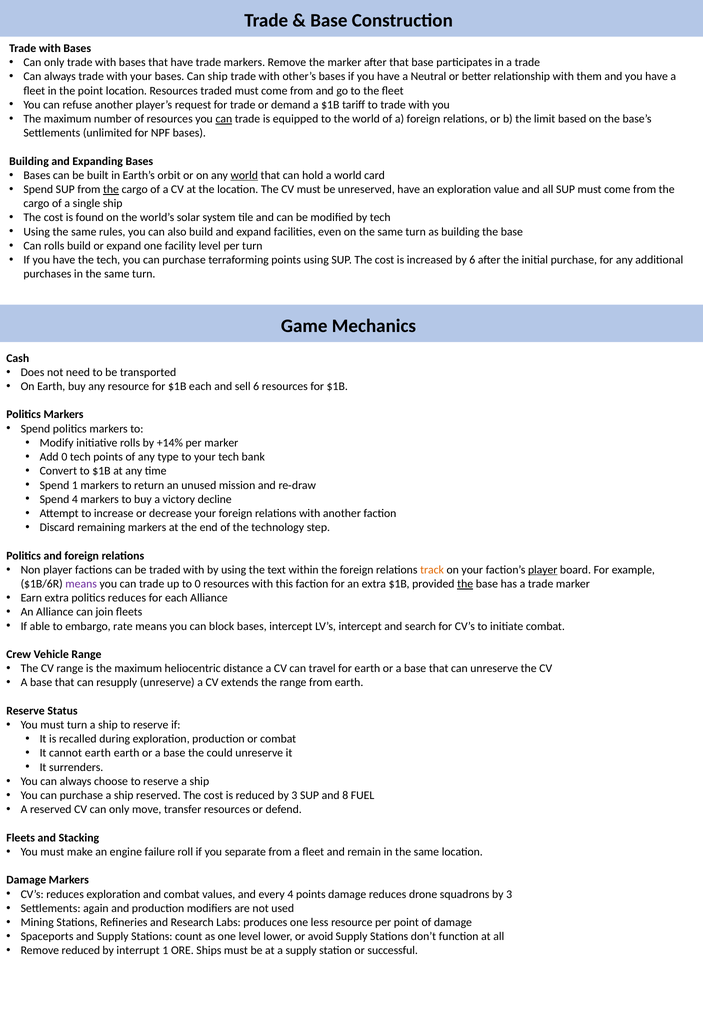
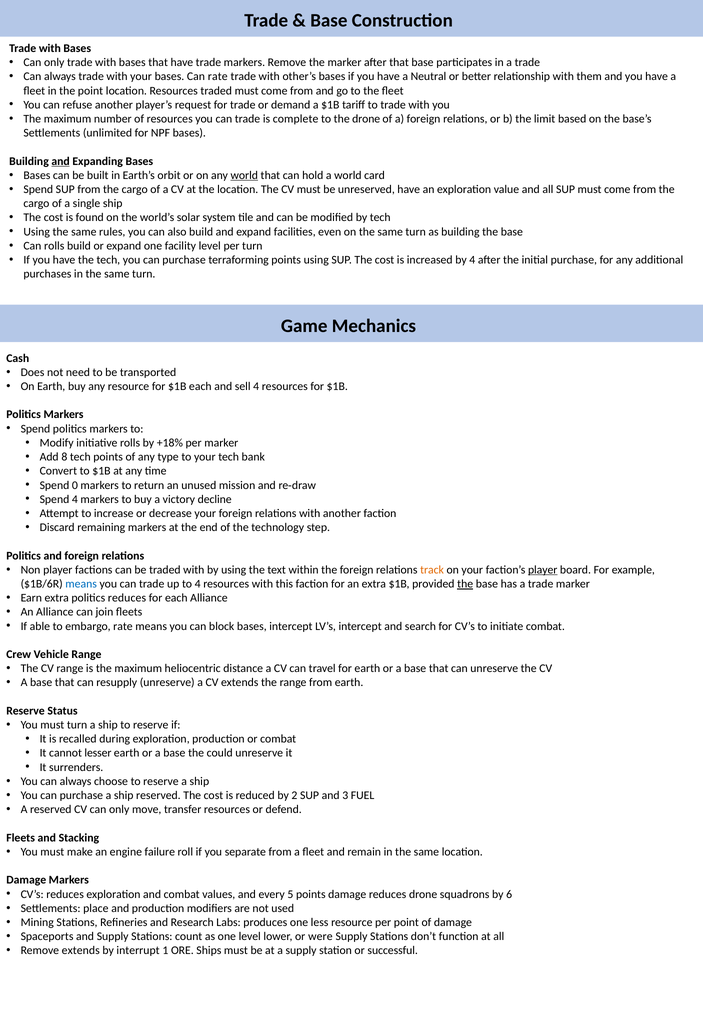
Can ship: ship -> rate (218, 77)
can underline: present -> none (224, 119)
equipped: equipped -> complete (296, 119)
the world: world -> drone (366, 119)
and underline: none -> present (61, 161)
the underline: present -> none (111, 189)
by 6: 6 -> 4 (472, 260)
sell 6: 6 -> 4 (256, 386)
+14%: +14% -> +18% (170, 443)
Add 0: 0 -> 8 (64, 457)
Spend 1: 1 -> 0 (75, 485)
means colour: purple -> blue (81, 584)
to 0: 0 -> 4 (198, 584)
cannot earth: earth -> lesser (98, 753)
reduced by 3: 3 -> 2 (294, 795)
8: 8 -> 3 (345, 795)
every 4: 4 -> 5 (290, 894)
squadrons by 3: 3 -> 6 (509, 894)
again: again -> place (96, 908)
avoid: avoid -> were (320, 936)
Remove reduced: reduced -> extends (81, 950)
